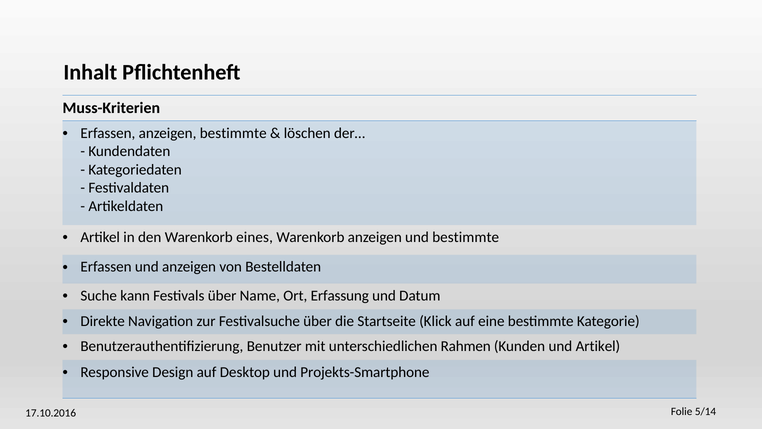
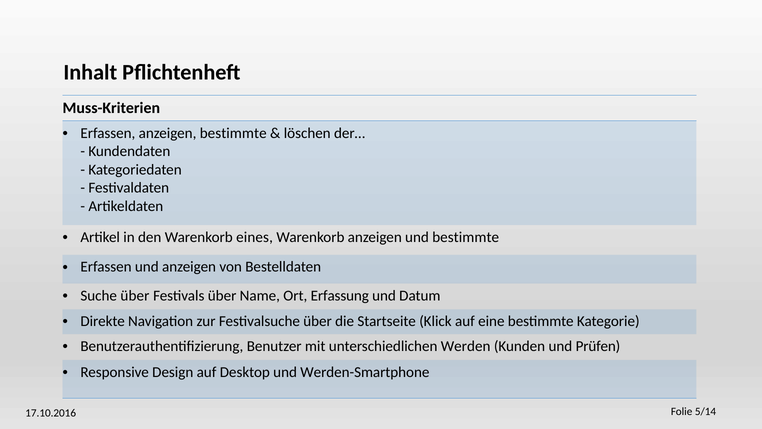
Suche kann: kann -> über (135, 295)
Rahmen: Rahmen -> Werden (466, 346)
und Artikel: Artikel -> Prüfen (598, 346)
Projekts-Smartphone: Projekts-Smartphone -> Werden-Smartphone (365, 372)
